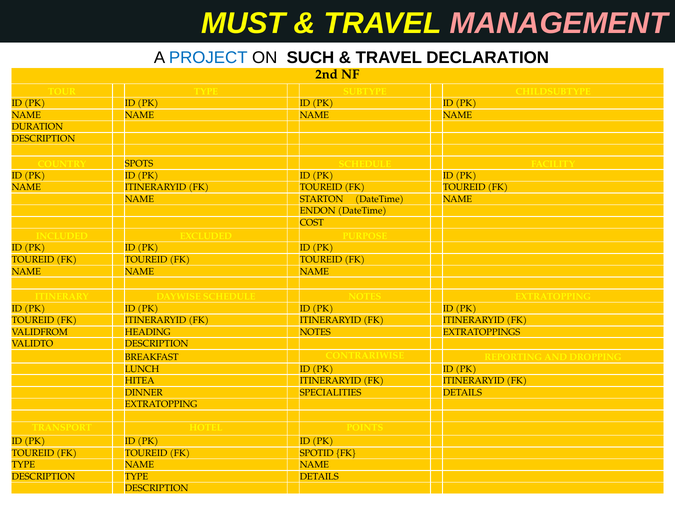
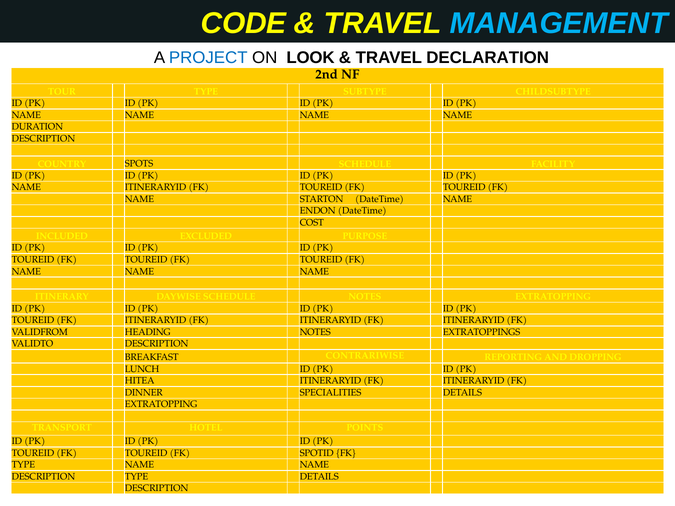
MUST: MUST -> CODE (244, 23)
MANAGEMENT colour: pink -> light blue (559, 23)
SUCH: SUCH -> LOOK (310, 58)
